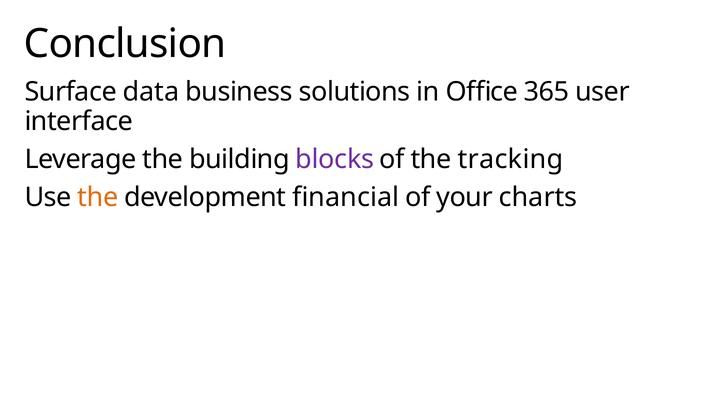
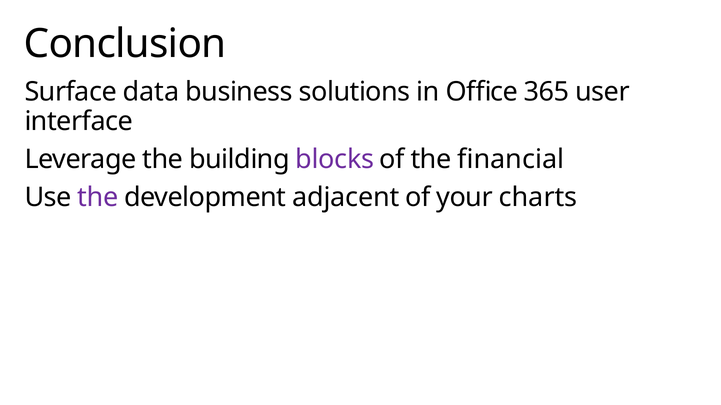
tracking: tracking -> financial (511, 159)
the colour: orange -> purple (98, 198)
financial: financial -> adjacent (346, 198)
